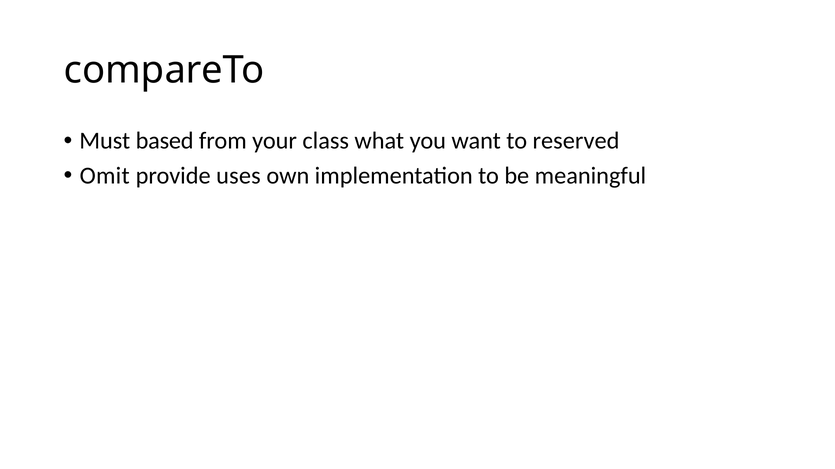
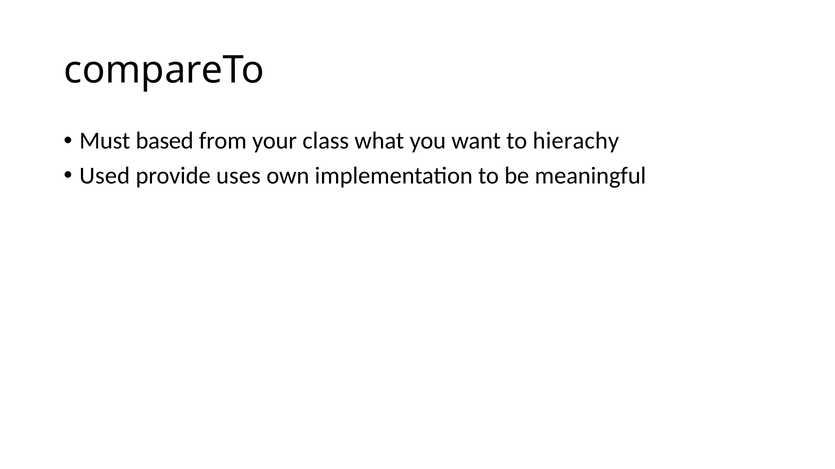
reserved: reserved -> hierachy (576, 141)
Omit: Omit -> Used (105, 176)
